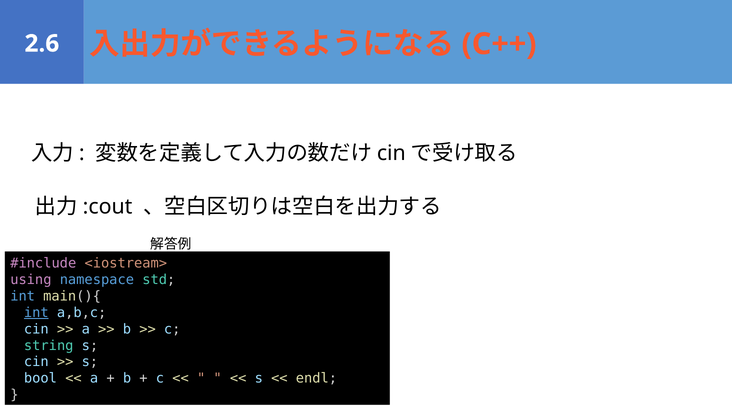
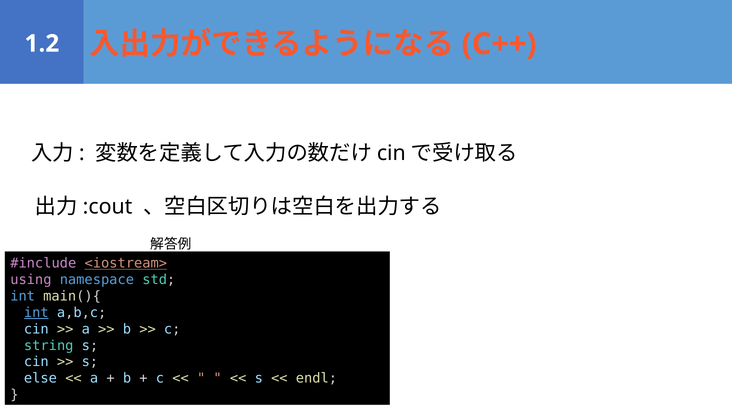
2.6: 2.6 -> 1.2 (42, 44)
<iostream> underline: none -> present (126, 264)
bool: bool -> else (40, 379)
